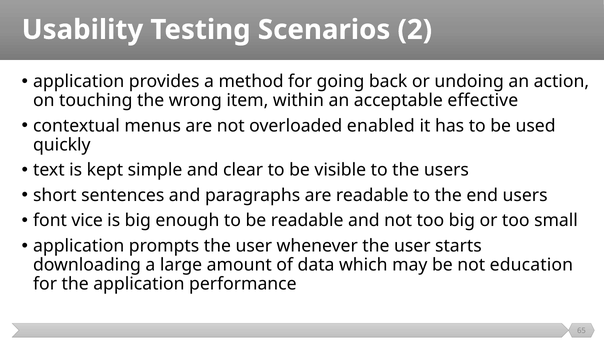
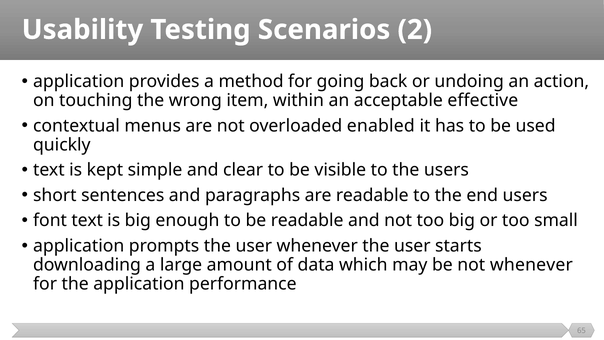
font vice: vice -> text (87, 220)
not education: education -> whenever (531, 265)
